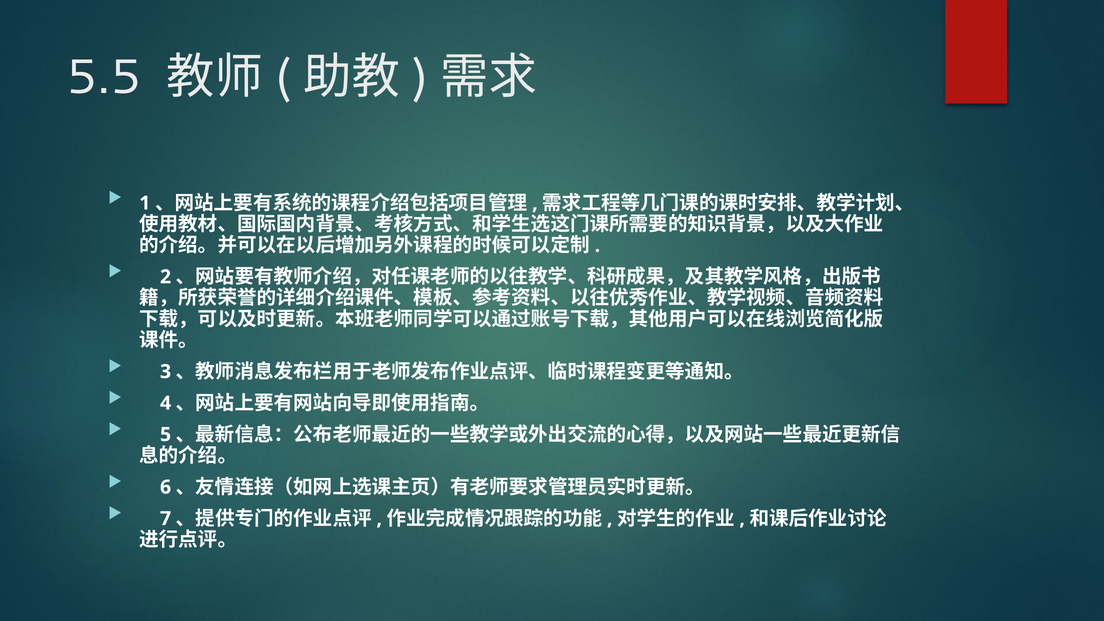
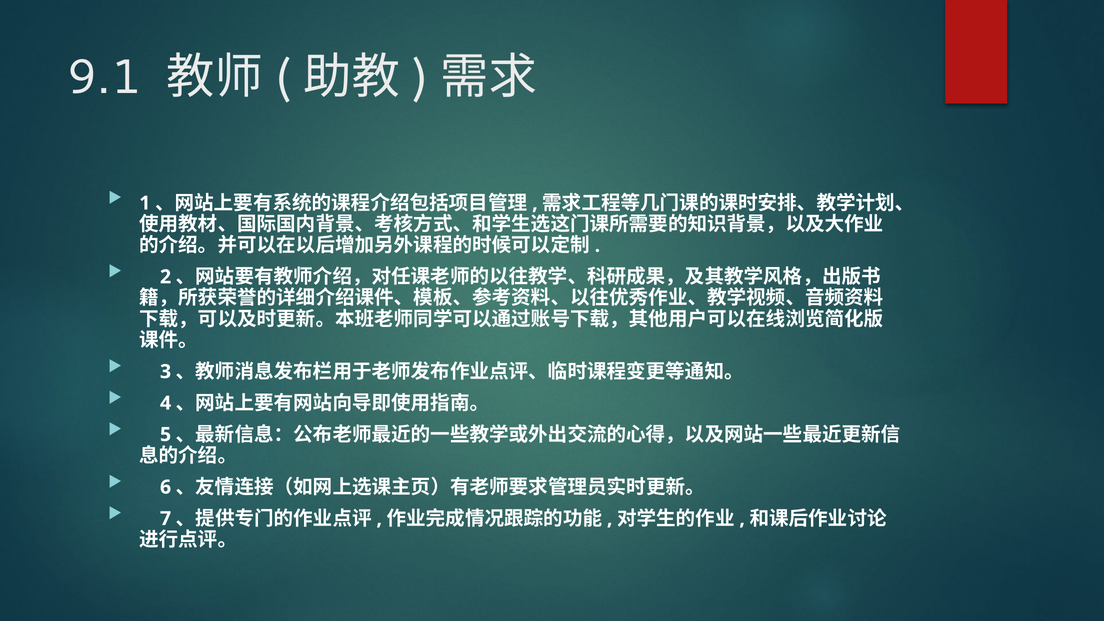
5.5: 5.5 -> 9.1 (104, 78)
